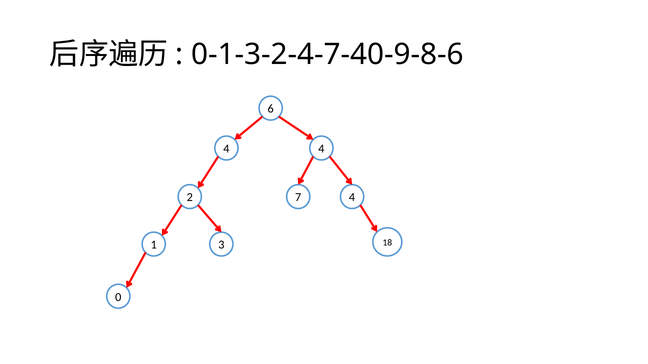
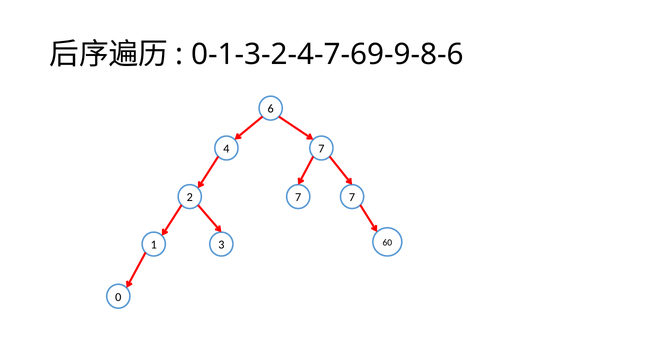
0-1-3-2-4-7-40-9-8-6: 0-1-3-2-4-7-40-9-8-6 -> 0-1-3-2-4-7-69-9-8-6 (327, 54)
4 4: 4 -> 7 (321, 149)
7 4: 4 -> 7 (352, 198)
18: 18 -> 60 (387, 243)
